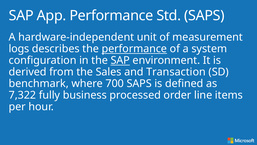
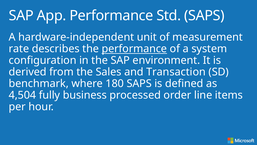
logs: logs -> rate (19, 49)
SAP underline: present -> none (120, 60)
700: 700 -> 180 (115, 83)
7,322: 7,322 -> 4,504 (22, 95)
